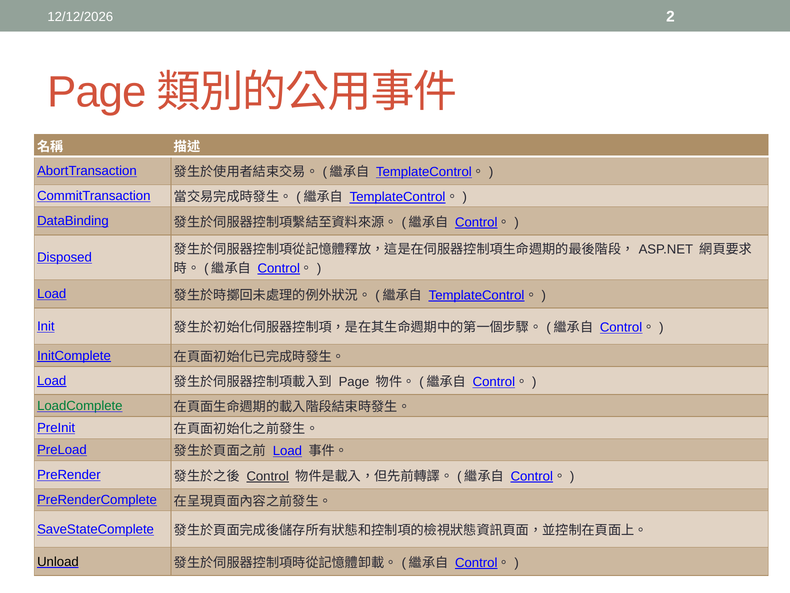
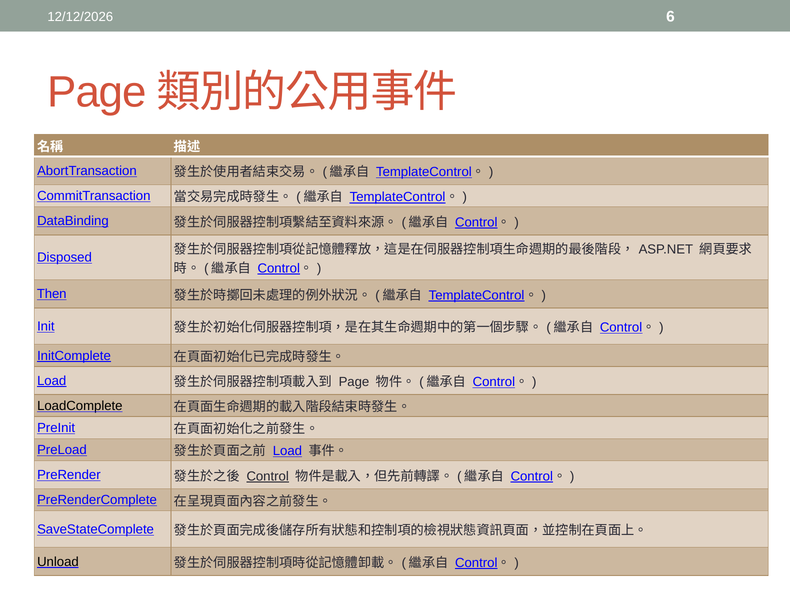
2: 2 -> 6 (671, 17)
Load: Load -> Then (52, 294)
LoadComplete colour: green -> black (80, 405)
